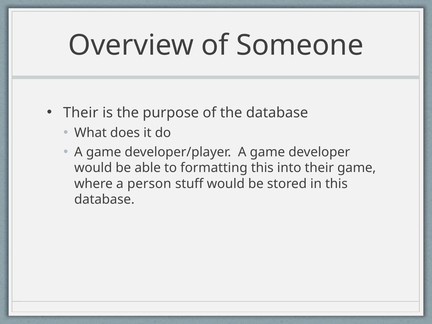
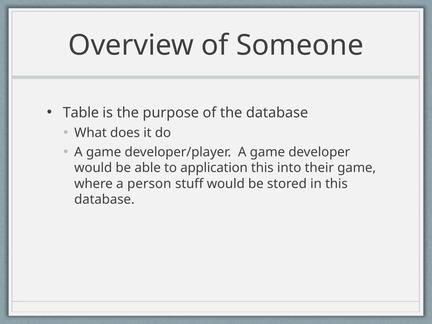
Their: Their -> Table (81, 113)
formatting: formatting -> application (214, 168)
